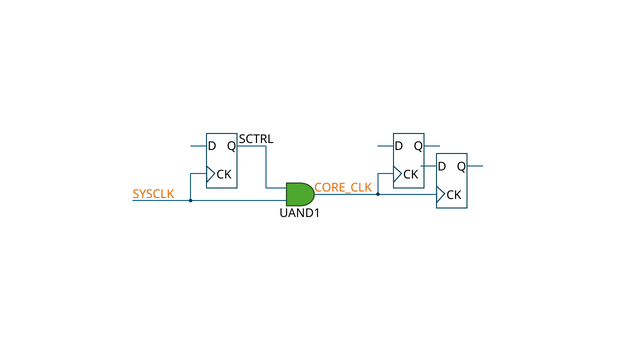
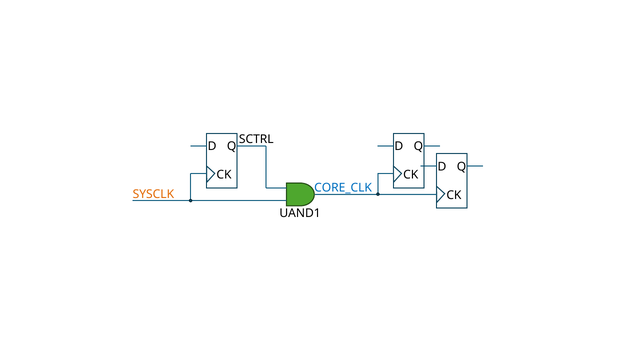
CORE_CLK colour: orange -> blue (343, 188)
